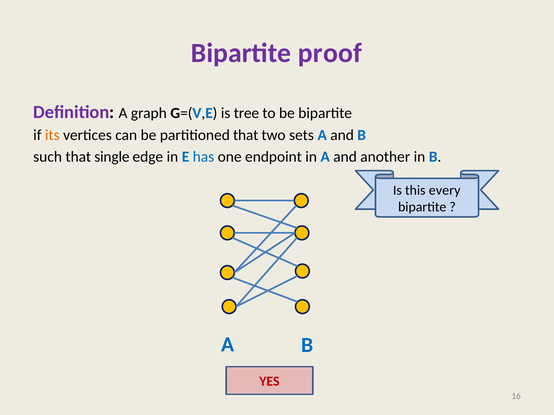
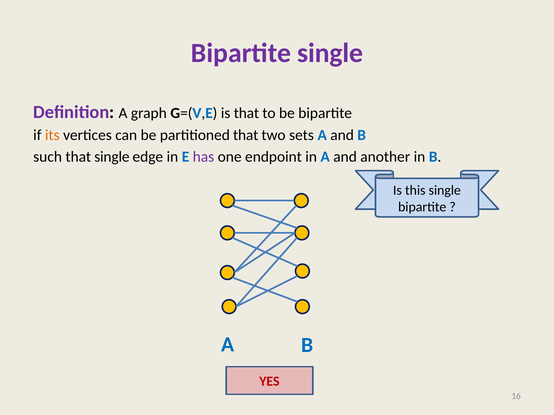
Bipartite proof: proof -> single (330, 53)
is tree: tree -> that (246, 113)
has colour: blue -> purple (203, 157)
this every: every -> single (445, 191)
